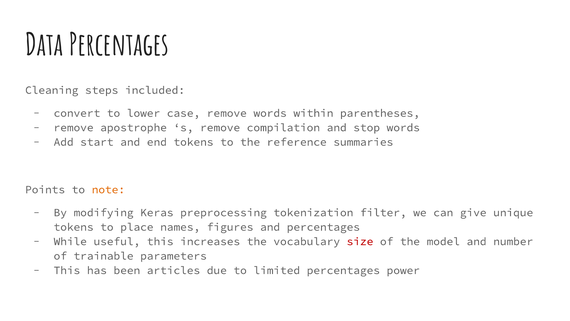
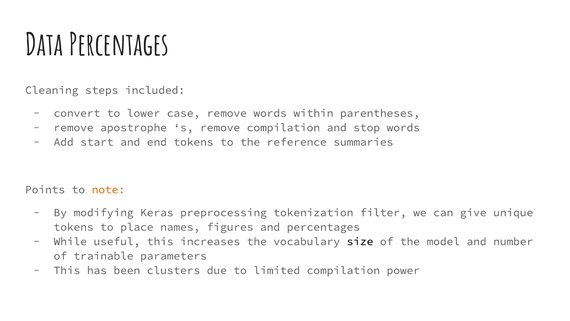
size colour: red -> black (360, 241)
articles: articles -> clusters (173, 270)
limited percentages: percentages -> compilation (343, 270)
